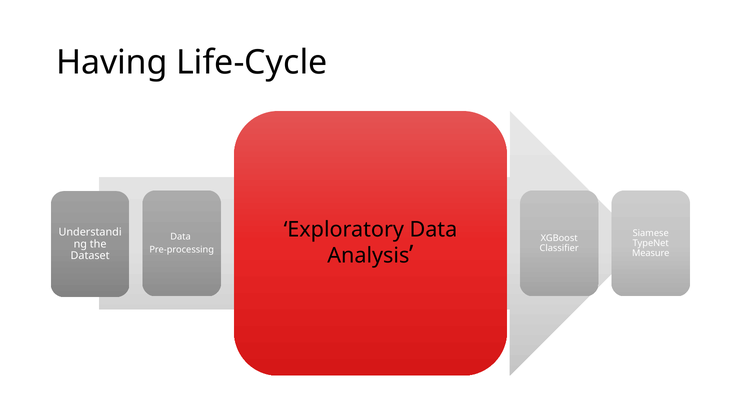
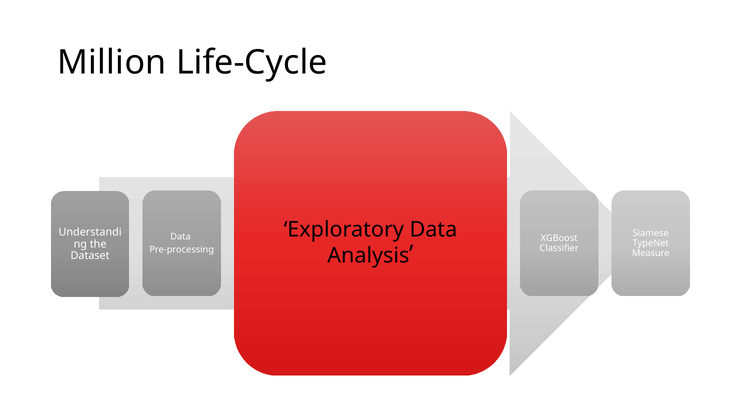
Having: Having -> Million (112, 62)
